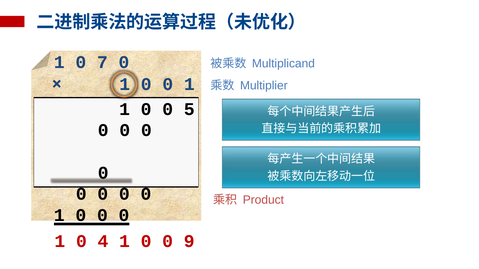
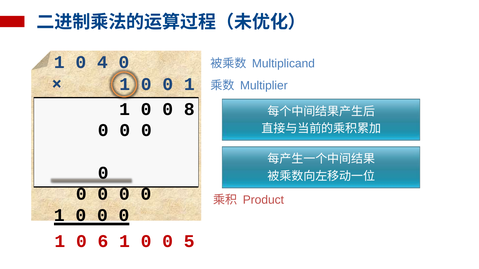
7: 7 -> 4 (102, 62)
5: 5 -> 8 (189, 109)
4: 4 -> 6 (103, 242)
9: 9 -> 5 (189, 242)
